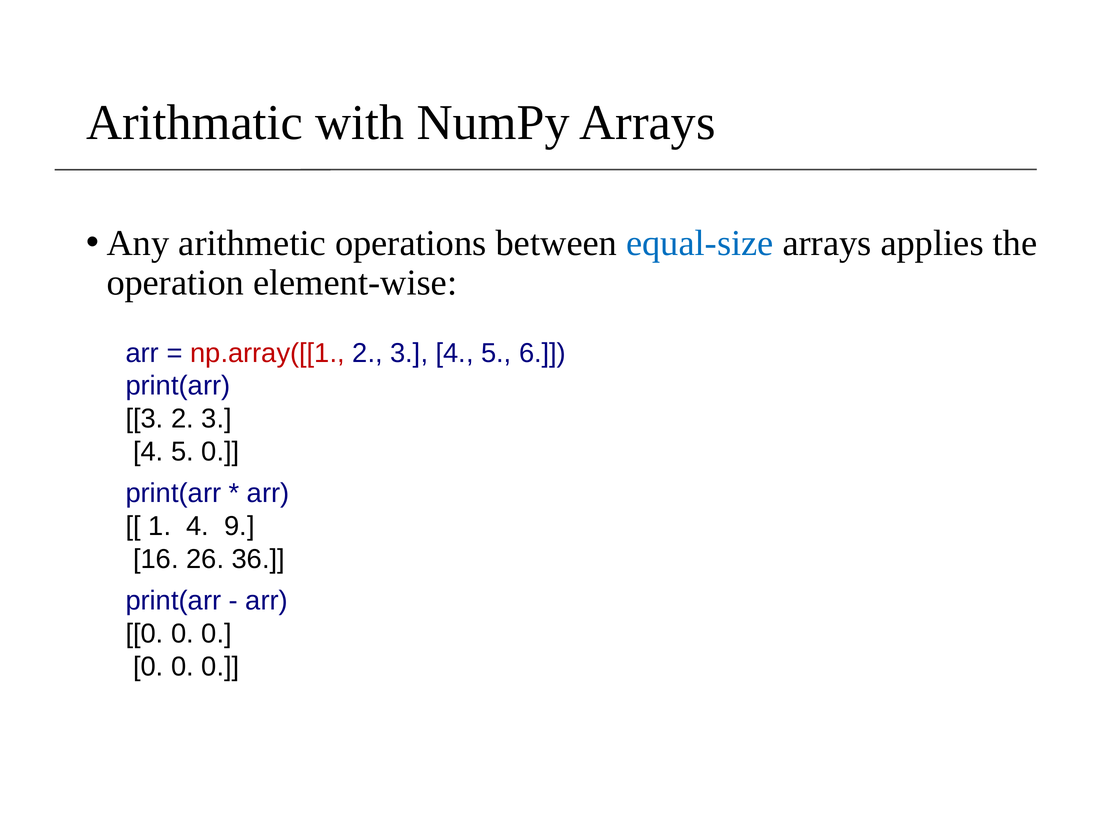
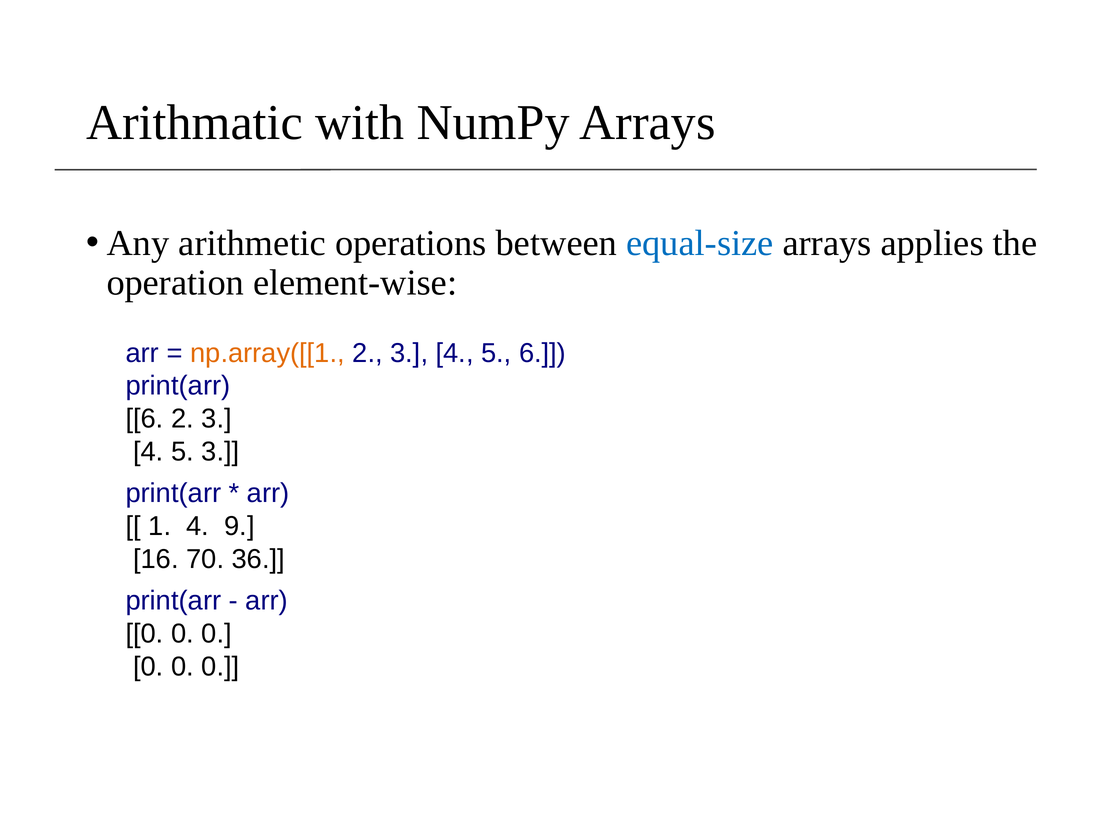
np.array([[1 colour: red -> orange (267, 353)
3: 3 -> 6 (145, 419)
5 0: 0 -> 3 (220, 451)
26: 26 -> 70 (205, 559)
